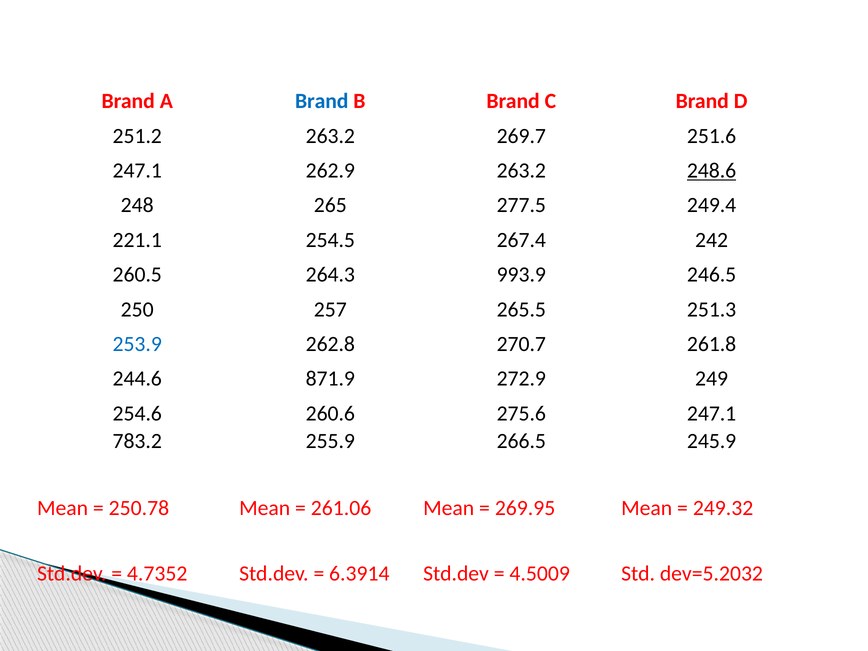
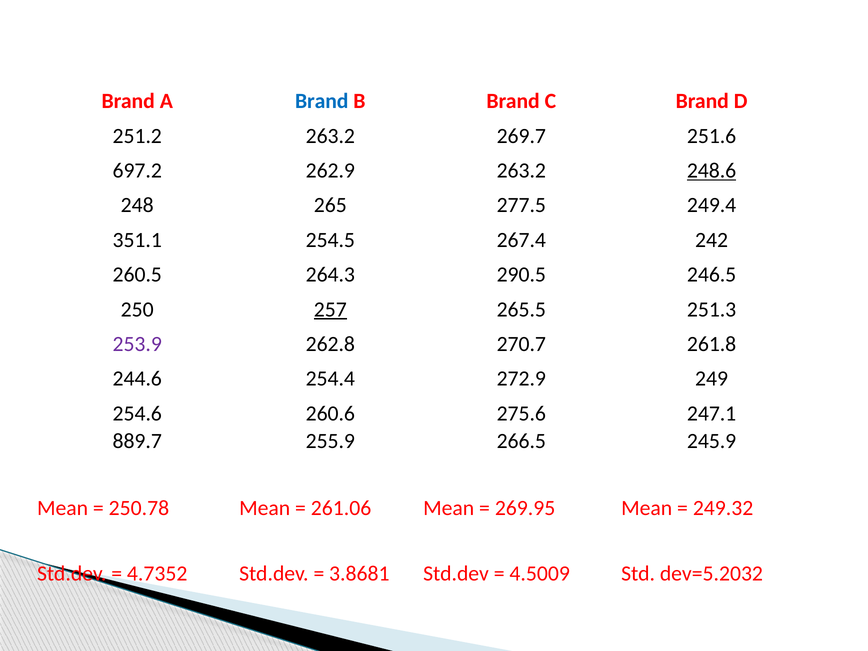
247.1: 247.1 -> 697.2 (137, 171)
221.1: 221.1 -> 351.1 (137, 240)
993.9: 993.9 -> 290.5 (521, 275)
257 underline: none -> present (330, 309)
253.9 colour: blue -> purple (137, 344)
871.9: 871.9 -> 254.4 (330, 379)
783.2: 783.2 -> 889.7 (137, 441)
6.3914: 6.3914 -> 3.8681 (359, 574)
